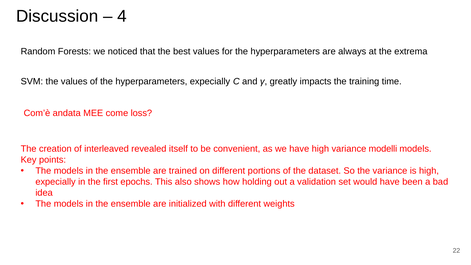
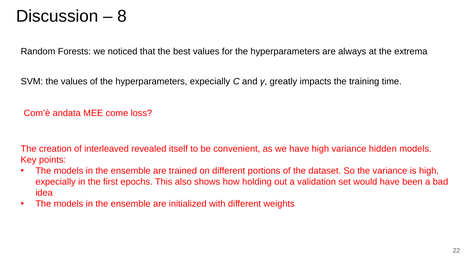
4: 4 -> 8 (122, 16)
modelli: modelli -> hidden (383, 149)
